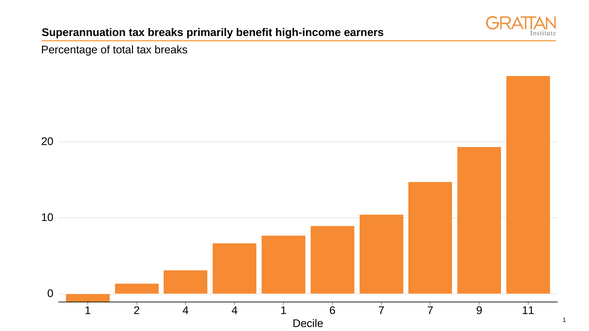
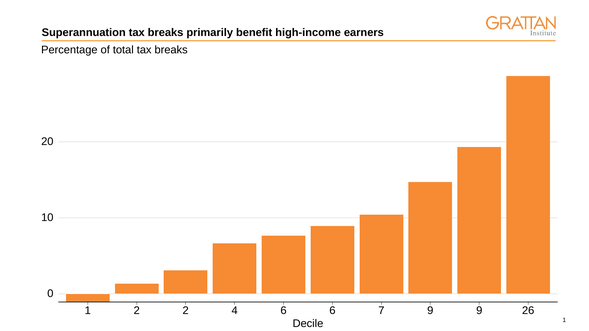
2 4: 4 -> 2 (186, 311)
4 1: 1 -> 6 (284, 311)
7 7: 7 -> 9 (430, 311)
11: 11 -> 26 (528, 311)
